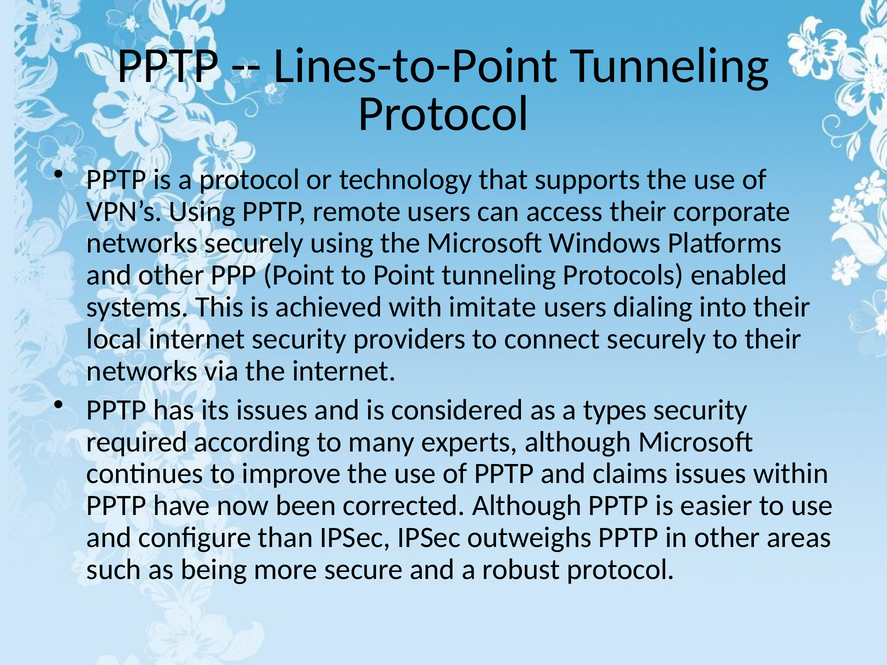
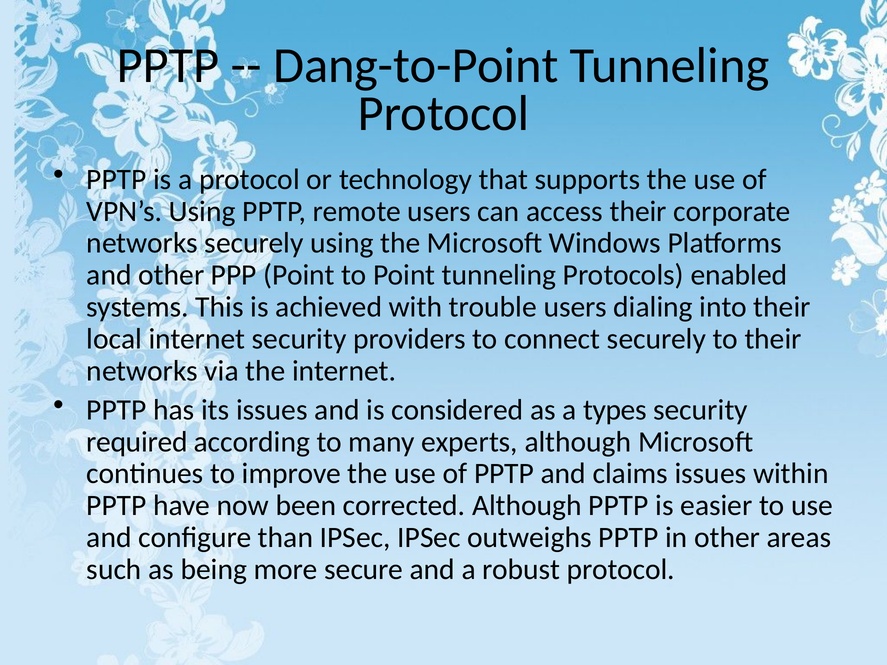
Lines-to-Point: Lines-to-Point -> Dang-to-Point (416, 65)
imitate: imitate -> trouble (493, 307)
